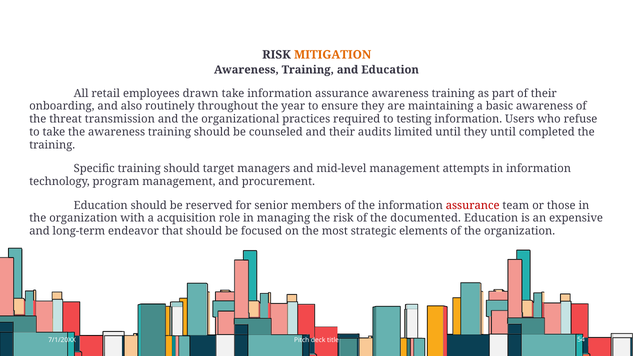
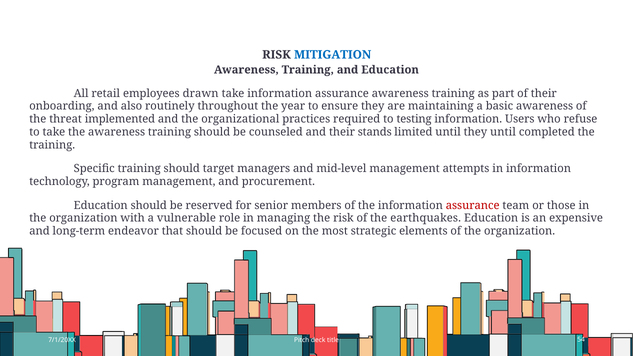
MITIGATION colour: orange -> blue (333, 55)
transmission: transmission -> implemented (120, 119)
audits: audits -> stands (375, 132)
acquisition: acquisition -> vulnerable (186, 218)
documented: documented -> earthquakes (426, 218)
